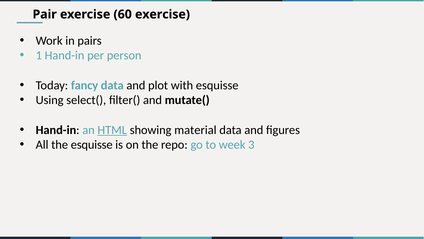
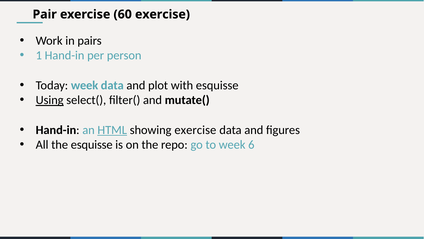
Today fancy: fancy -> week (85, 85)
Using underline: none -> present (50, 100)
showing material: material -> exercise (195, 130)
3: 3 -> 6 (251, 145)
